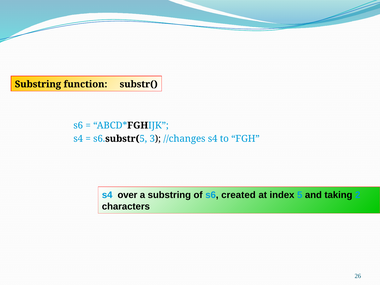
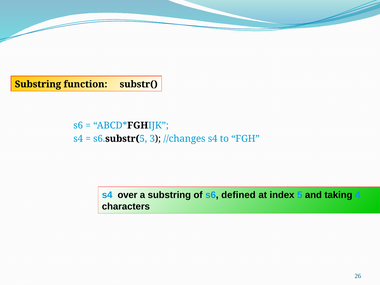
created: created -> defined (238, 195)
2: 2 -> 4 (358, 195)
